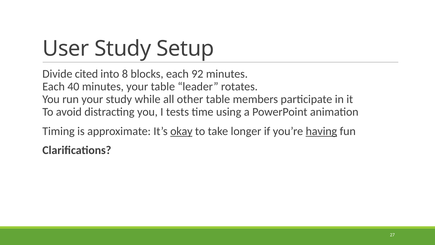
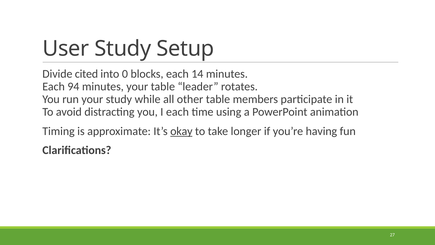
8: 8 -> 0 (125, 74)
92: 92 -> 14 (197, 74)
40: 40 -> 94 (73, 86)
I tests: tests -> each (177, 112)
having underline: present -> none (321, 131)
